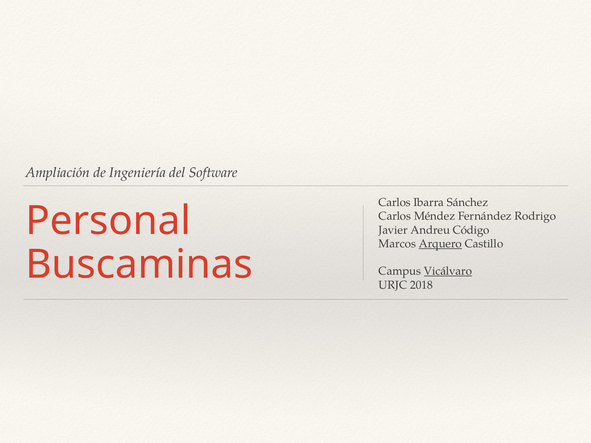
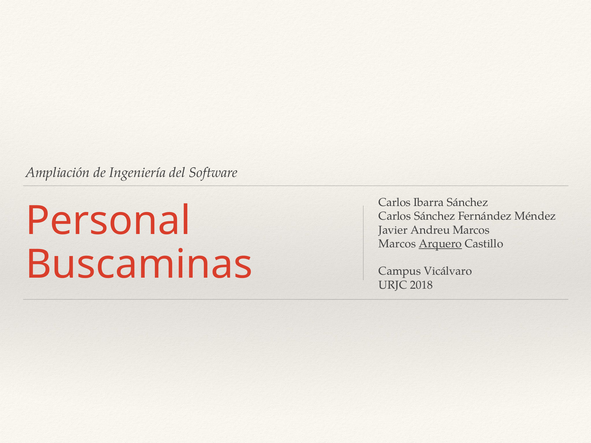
Carlos Méndez: Méndez -> Sánchez (435, 216)
Rodrigo: Rodrigo -> Méndez (535, 216)
Andreu Código: Código -> Marcos (471, 230)
Vicálvaro underline: present -> none (448, 271)
